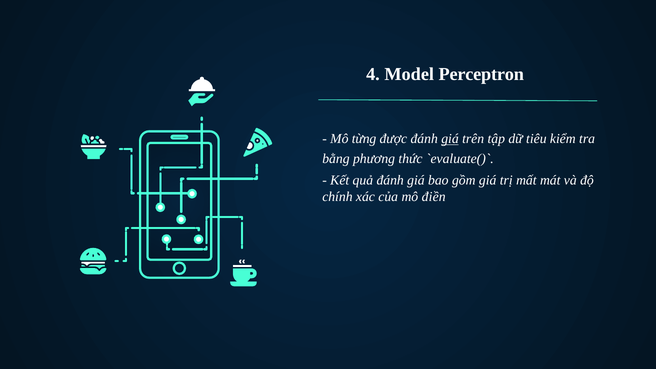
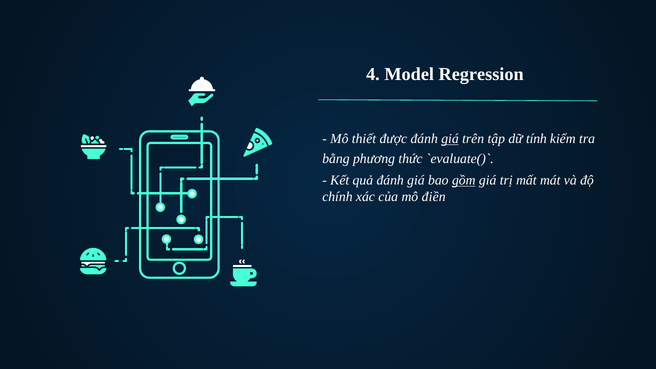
Perceptron: Perceptron -> Regression (481, 74)
từng: từng -> thiết (364, 139)
tiêu: tiêu -> tính (536, 139)
gồm underline: none -> present (464, 180)
